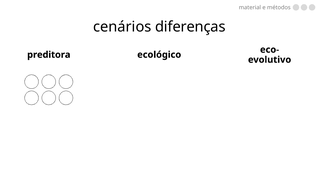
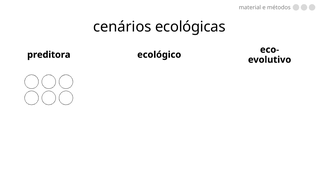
diferenças: diferenças -> ecológicas (190, 27)
